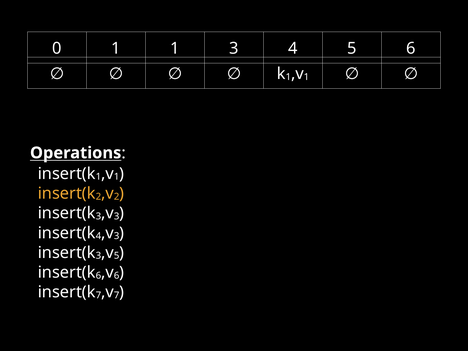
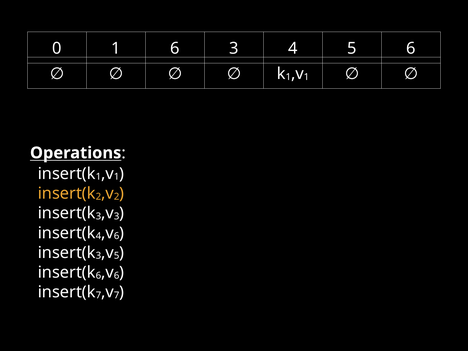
1 1: 1 -> 6 (175, 48)
3: 3 -> 6 (117, 236)
